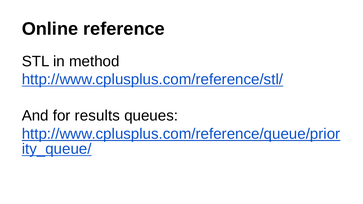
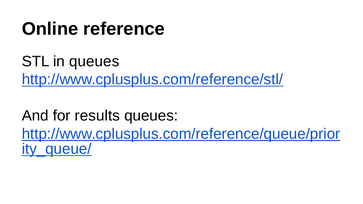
in method: method -> queues (94, 61)
